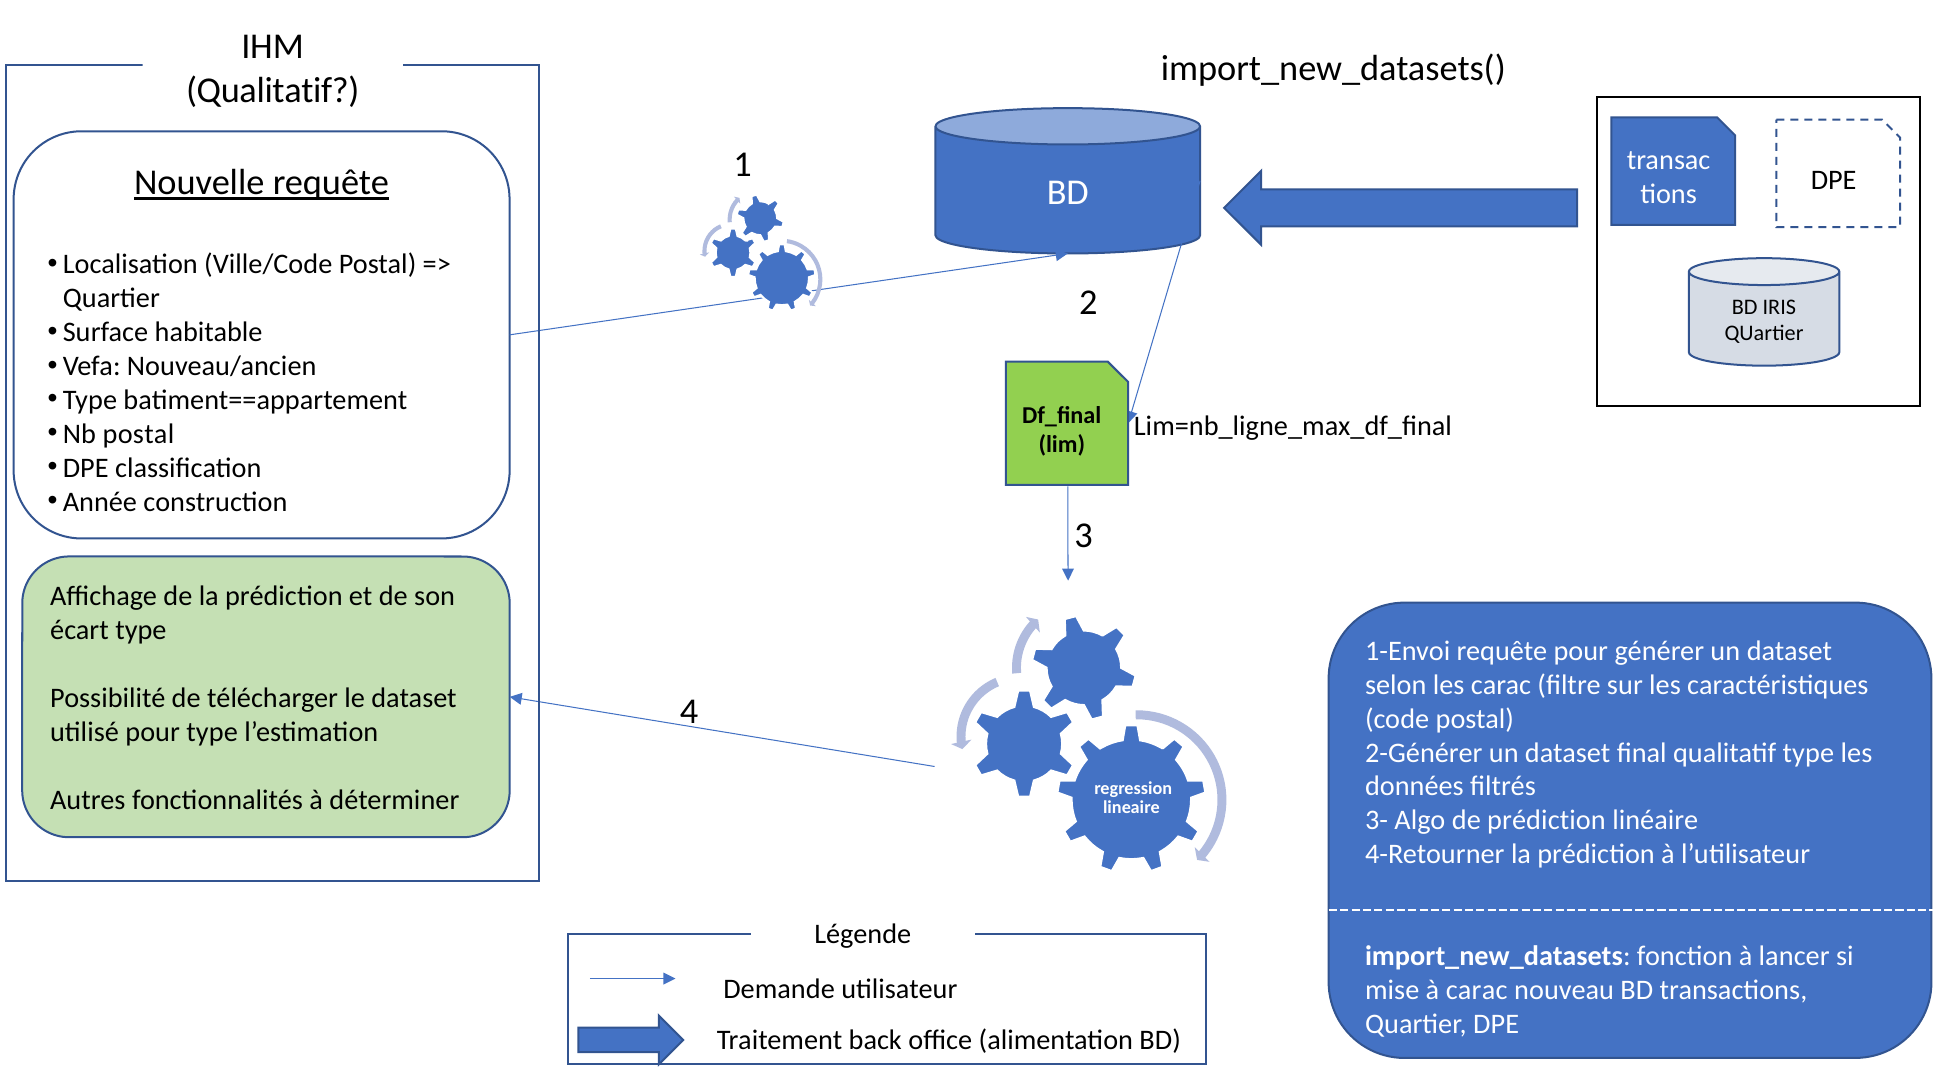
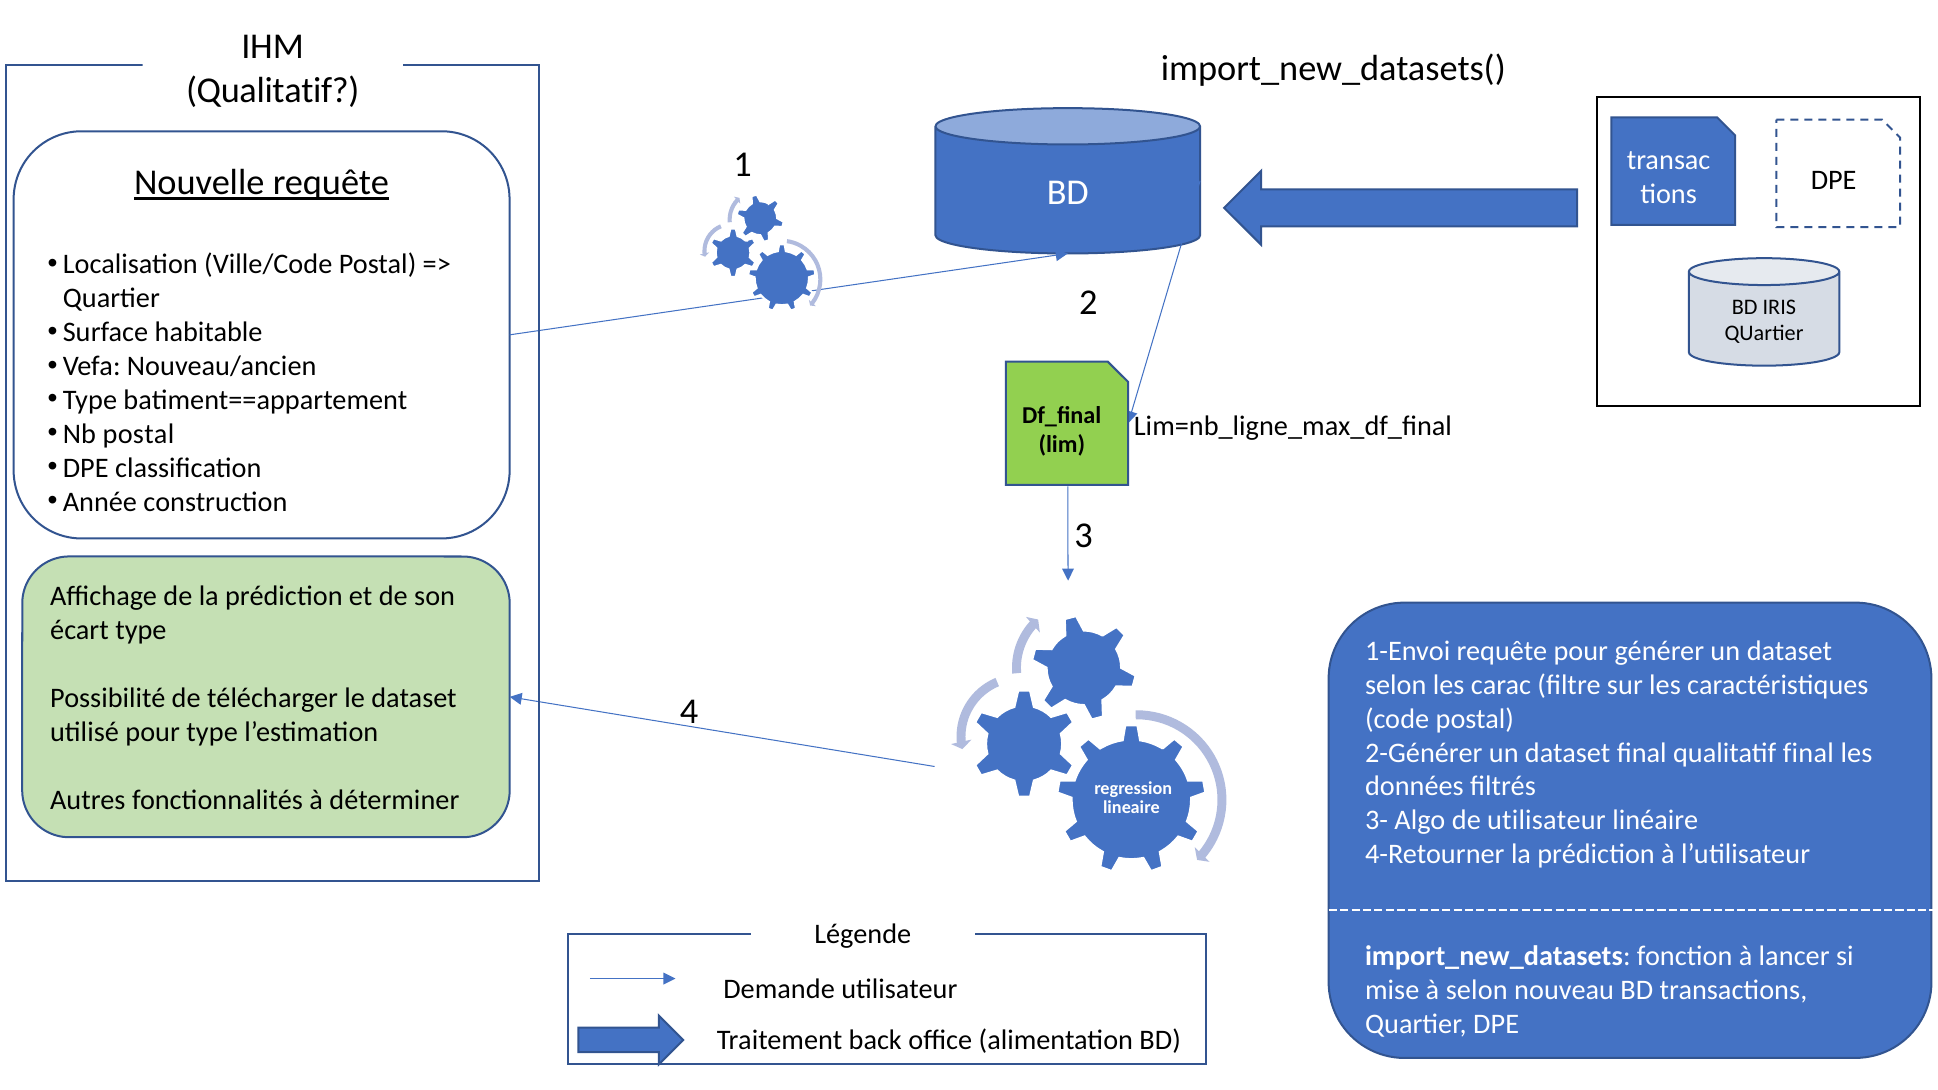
qualitatif type: type -> final (1808, 753)
de prédiction: prédiction -> utilisateur (1546, 821)
à carac: carac -> selon (1477, 990)
